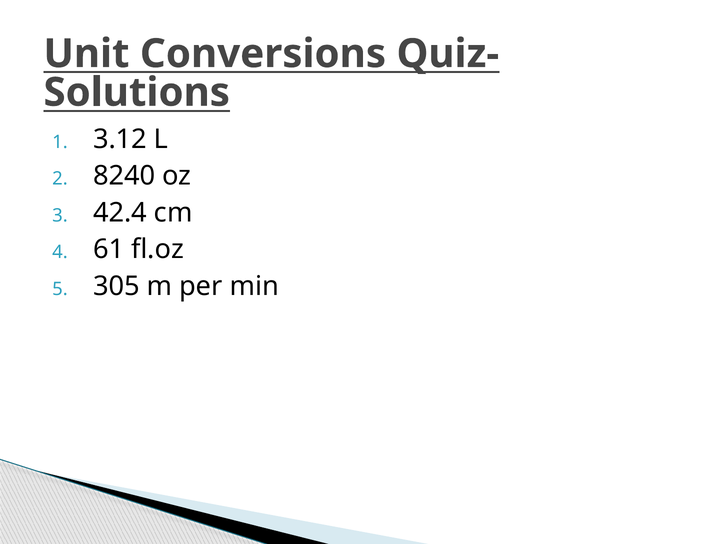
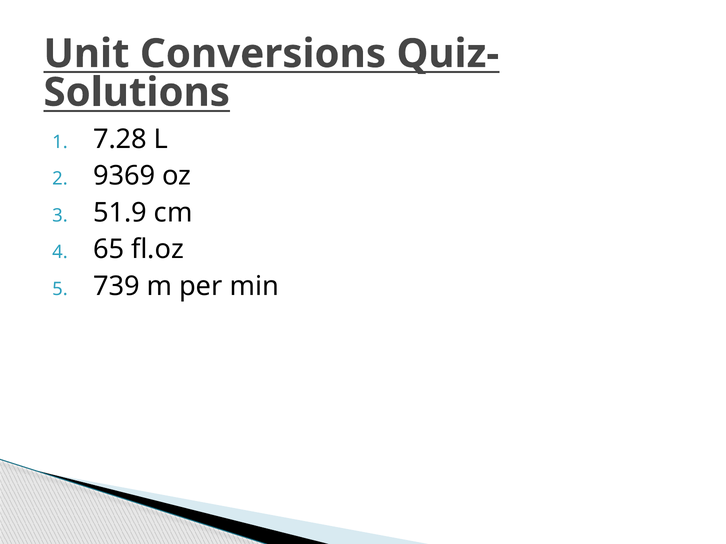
3.12: 3.12 -> 7.28 (120, 139)
8240: 8240 -> 9369 (124, 176)
42.4: 42.4 -> 51.9 (120, 213)
61: 61 -> 65 (109, 250)
305: 305 -> 739 (116, 286)
